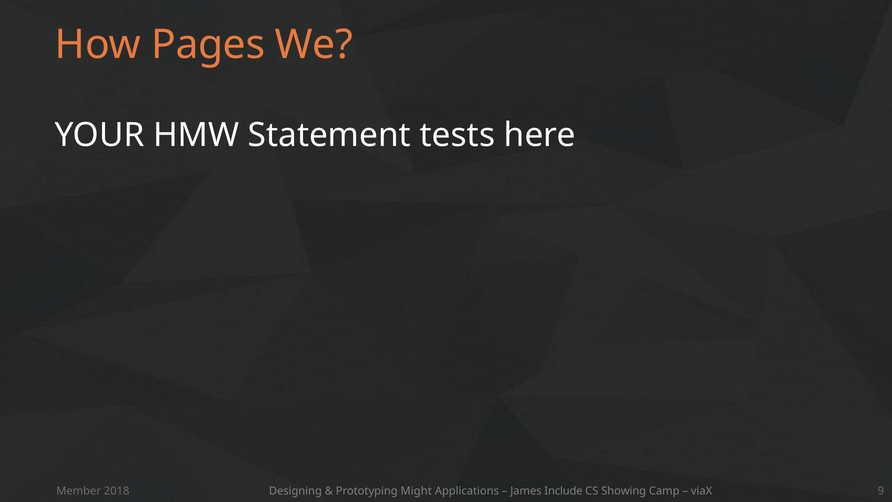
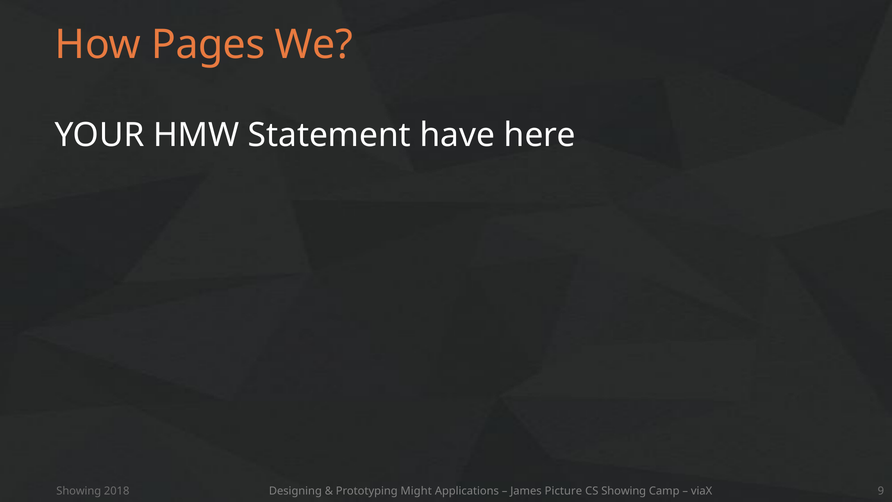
tests: tests -> have (457, 135)
Member: Member -> Showing (79, 491)
Include: Include -> Picture (563, 491)
